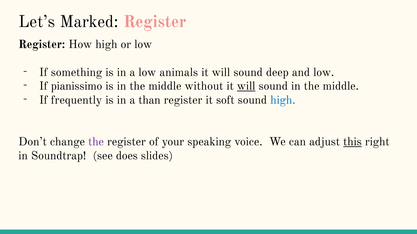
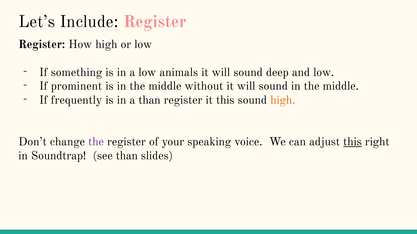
Marked: Marked -> Include (89, 22)
pianissimo: pianissimo -> prominent (76, 86)
will underline: present -> none (246, 86)
it soft: soft -> this (225, 100)
high colour: blue -> orange (283, 100)
see does: does -> than (127, 156)
